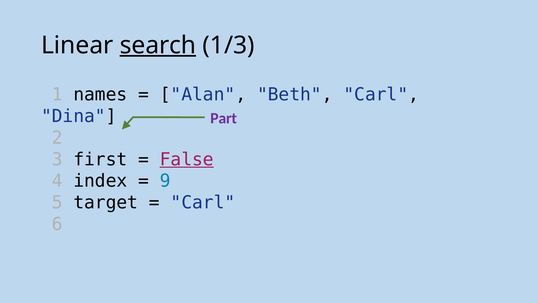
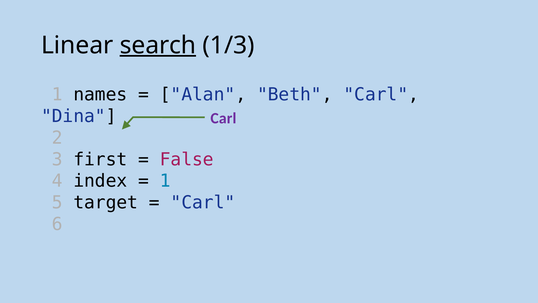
Part: Part -> Carl (223, 118)
False underline: present -> none (187, 159)
9: 9 -> 1 (165, 181)
